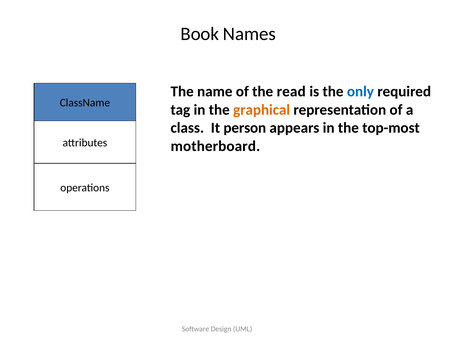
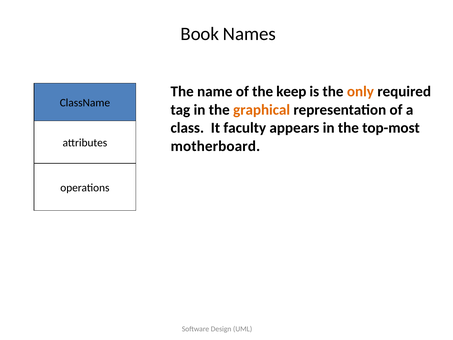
read: read -> keep (291, 92)
only colour: blue -> orange (360, 92)
person: person -> faculty (245, 128)
